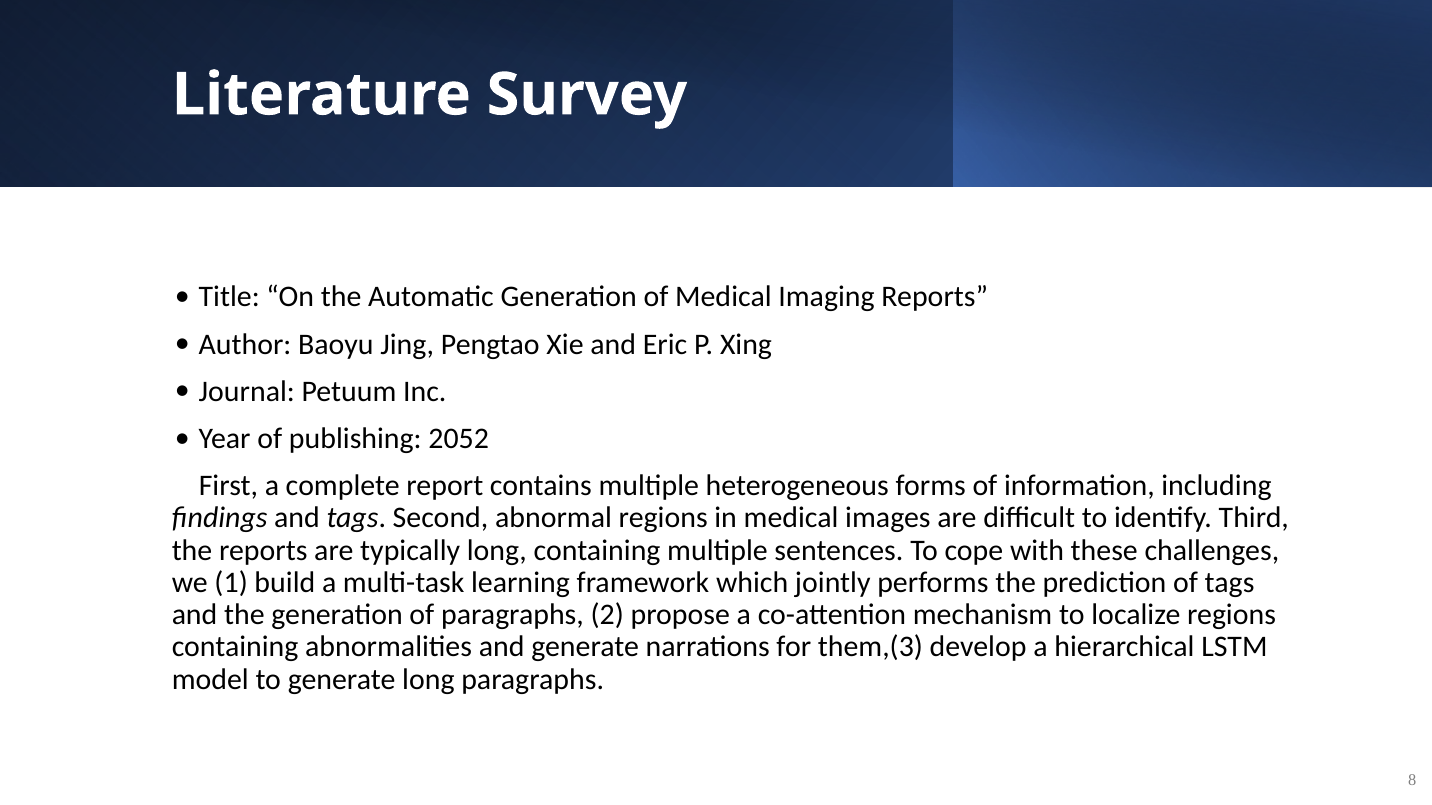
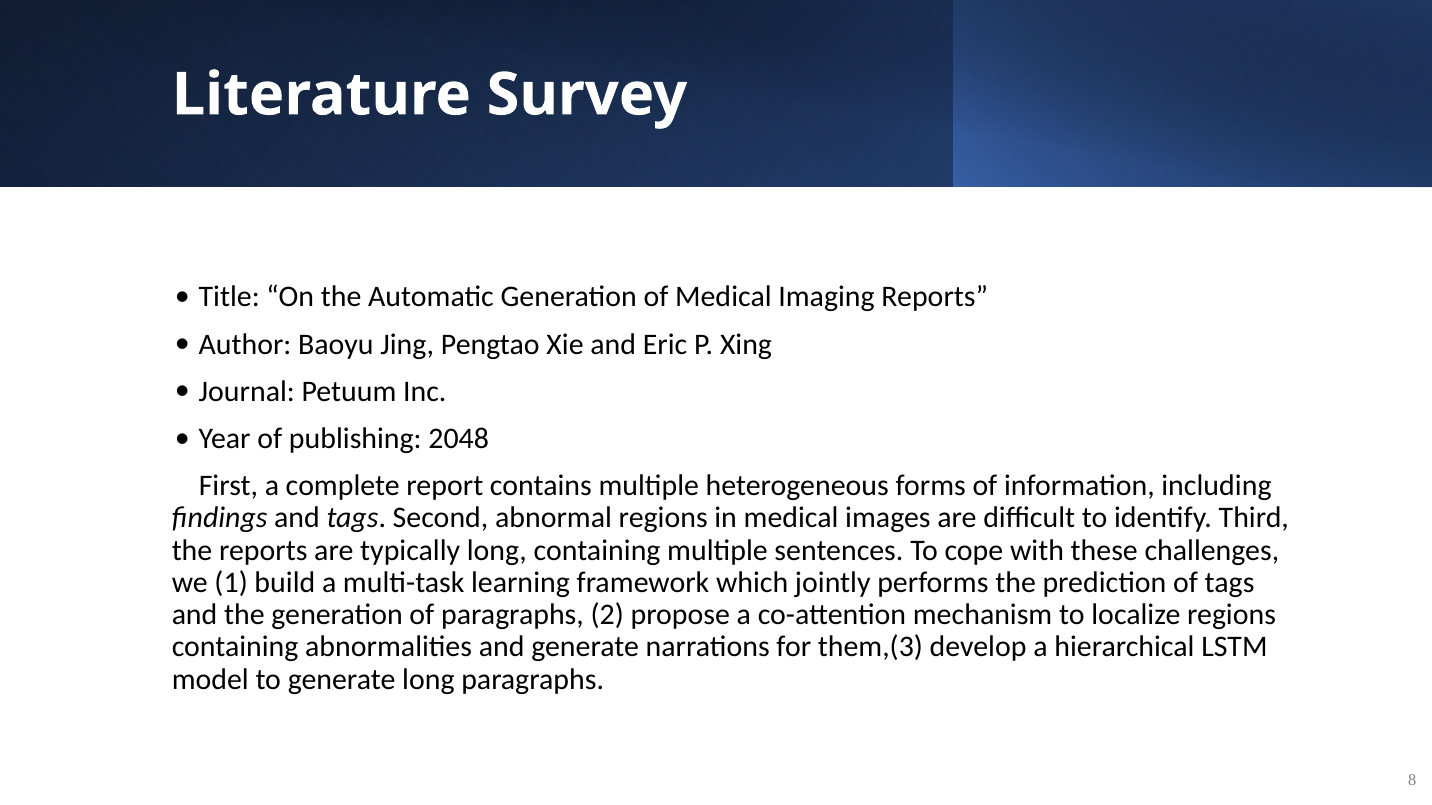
2052: 2052 -> 2048 (459, 439)
